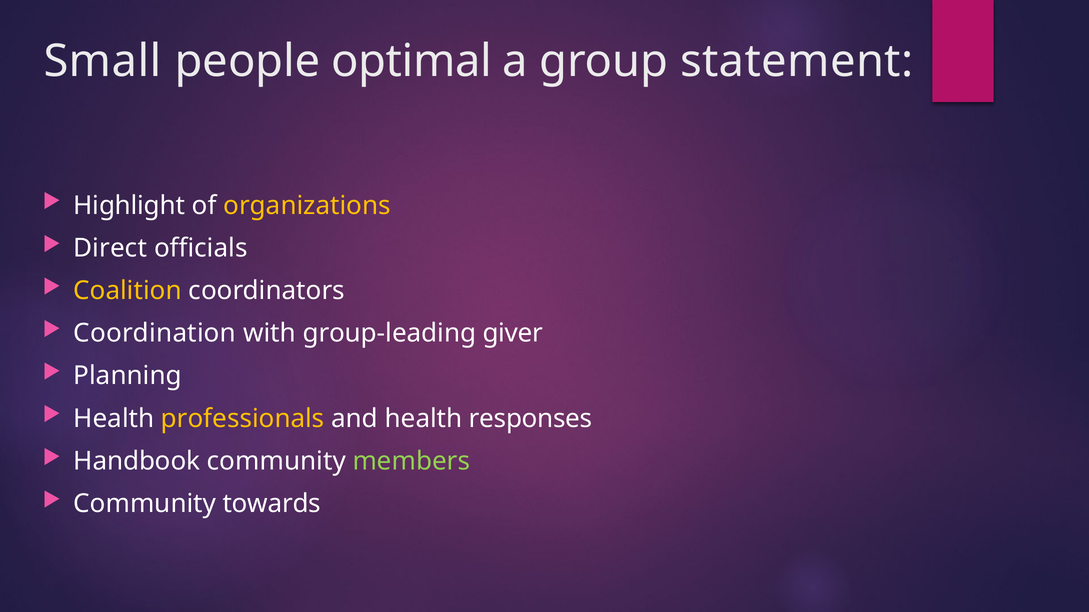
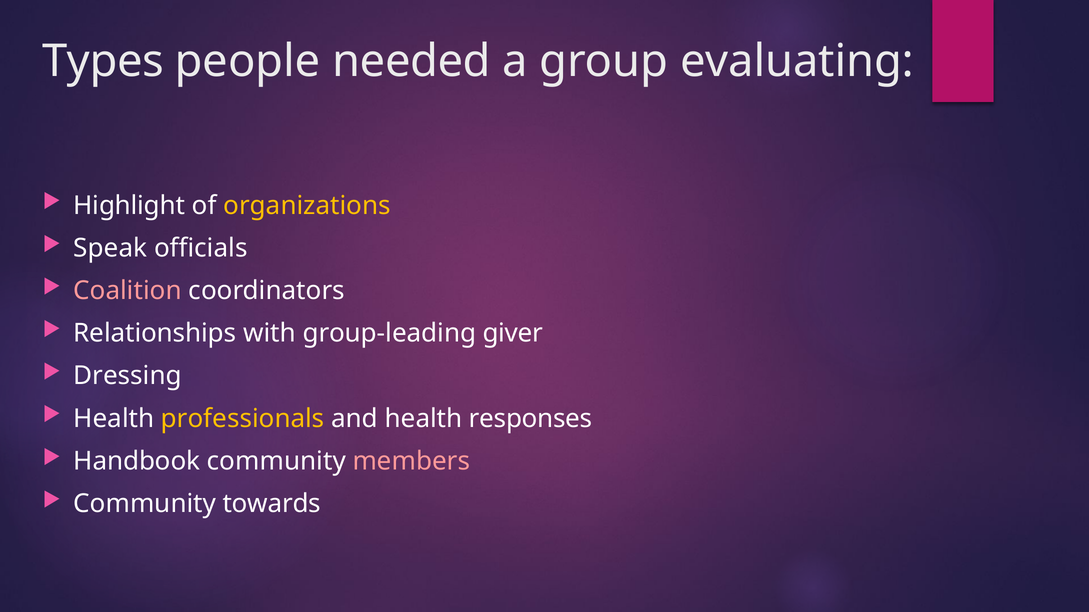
Small: Small -> Types (103, 62)
optimal: optimal -> needed (412, 62)
statement: statement -> evaluating (797, 62)
Direct: Direct -> Speak (110, 248)
Coalition colour: yellow -> pink (128, 291)
Coordination: Coordination -> Relationships (155, 334)
Planning: Planning -> Dressing (128, 376)
members colour: light green -> pink (411, 461)
